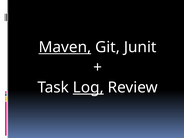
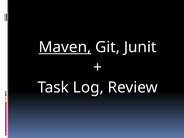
Log underline: present -> none (88, 87)
